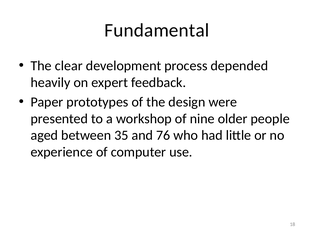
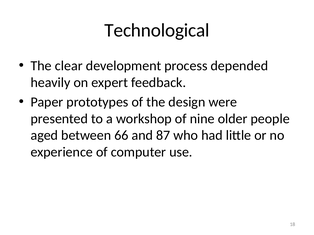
Fundamental: Fundamental -> Technological (157, 30)
35: 35 -> 66 (121, 136)
76: 76 -> 87 (163, 136)
